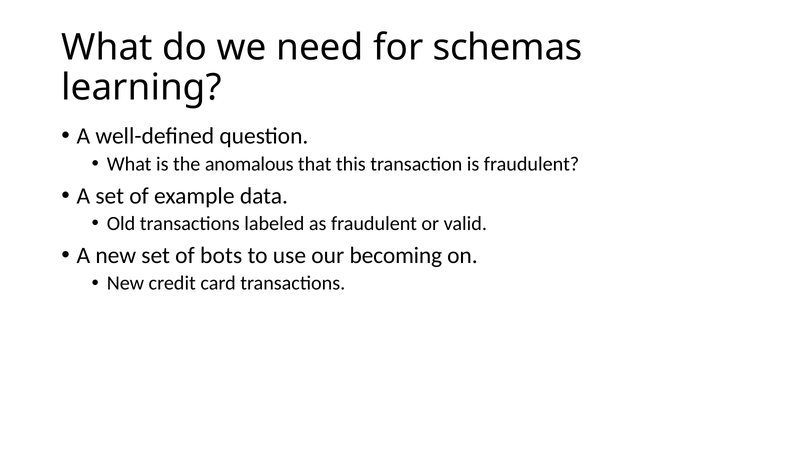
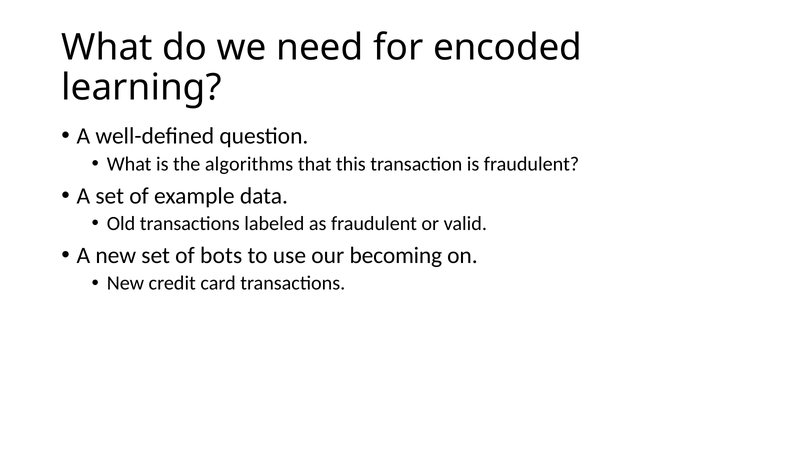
schemas: schemas -> encoded (508, 48)
anomalous: anomalous -> algorithms (249, 164)
